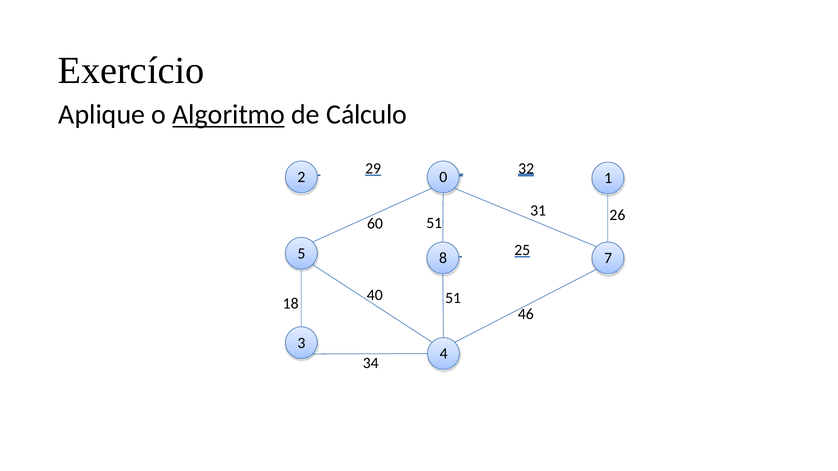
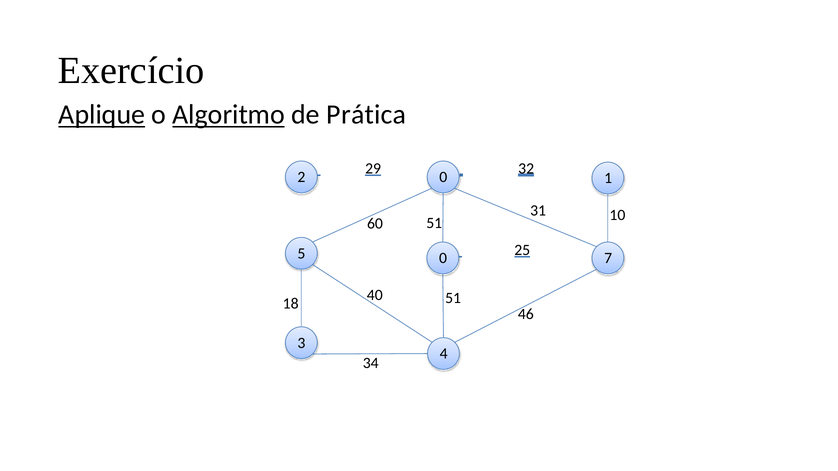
Aplique underline: none -> present (102, 115)
Cálculo: Cálculo -> Prática (366, 115)
26: 26 -> 10 (617, 215)
5 8: 8 -> 0 (443, 258)
